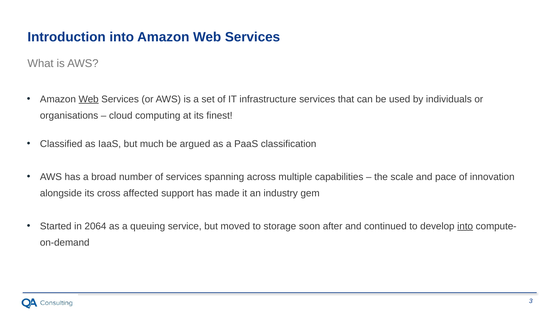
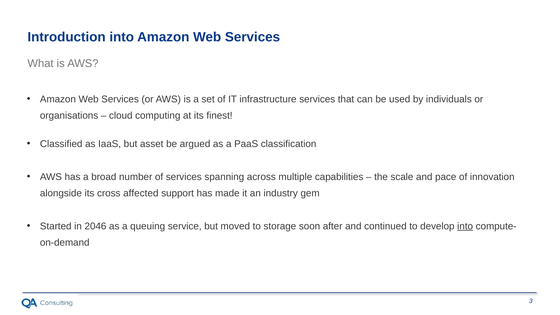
Web underline: present -> none (89, 99)
much: much -> asset (152, 144)
2064: 2064 -> 2046 (95, 226)
